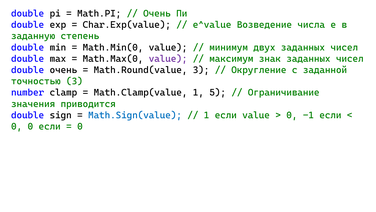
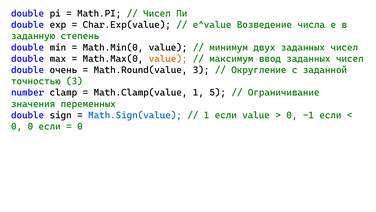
Очень: Очень -> Чисел (157, 13)
value colour: purple -> orange (168, 59)
знак: знак -> ввод (270, 59)
приводится: приводится -> переменных (88, 104)
